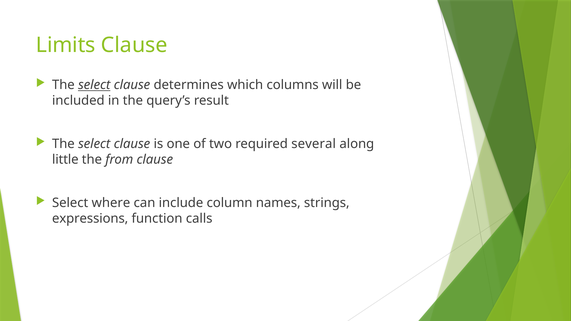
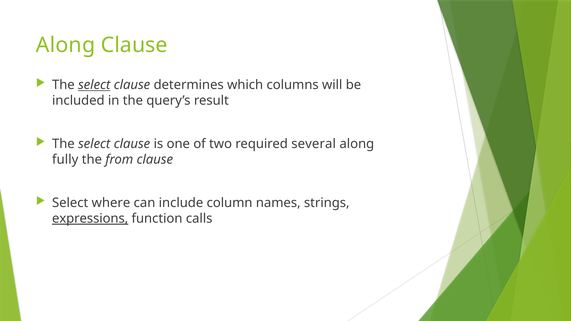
Limits: Limits -> Along (66, 45)
little: little -> fully (65, 160)
expressions underline: none -> present (90, 219)
